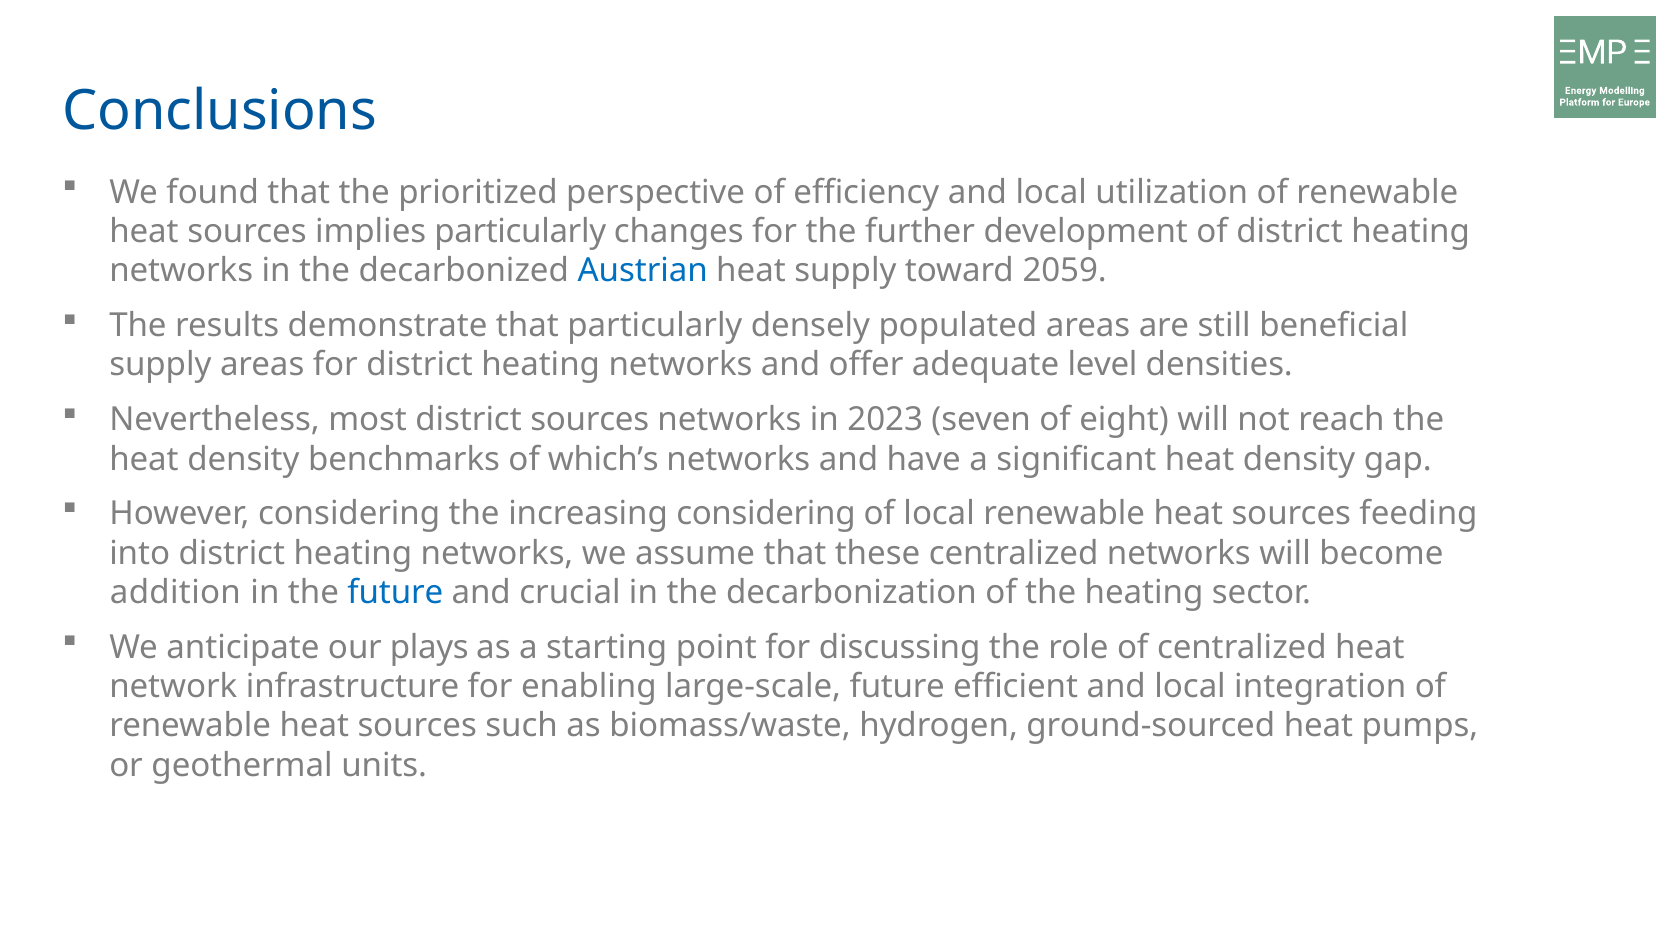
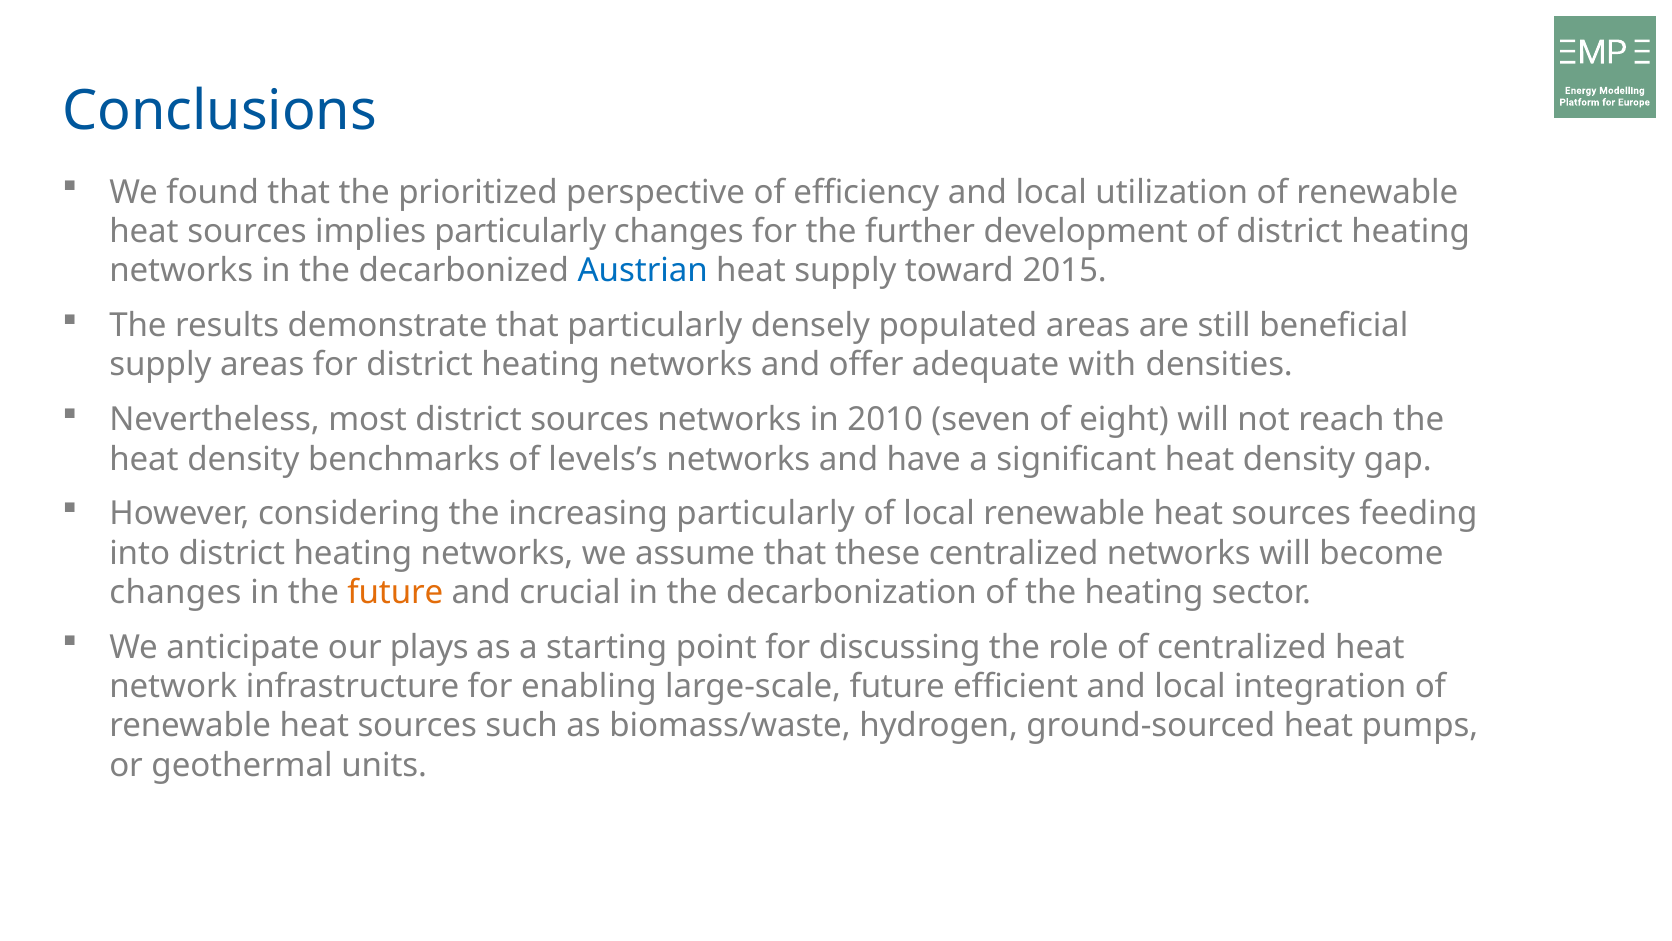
2059: 2059 -> 2015 (1065, 271)
level: level -> with (1102, 365)
2023: 2023 -> 2010 (885, 420)
which’s: which’s -> levels’s (603, 459)
increasing considering: considering -> particularly (766, 514)
addition: addition -> changes (175, 592)
future colour: blue -> orange (395, 592)
